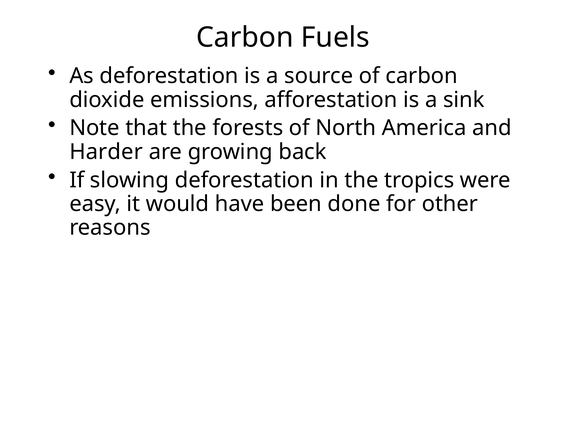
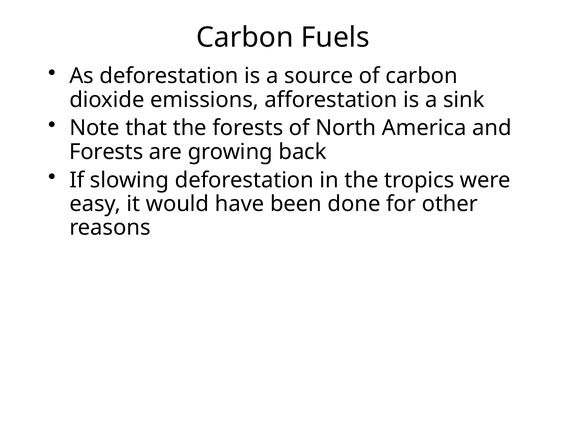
Harder: Harder -> Forests (106, 152)
